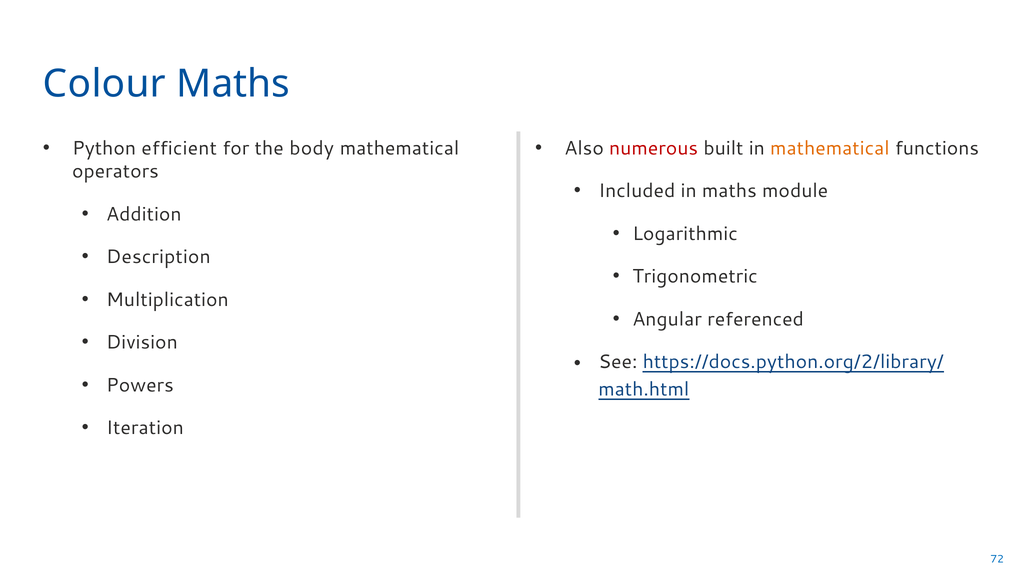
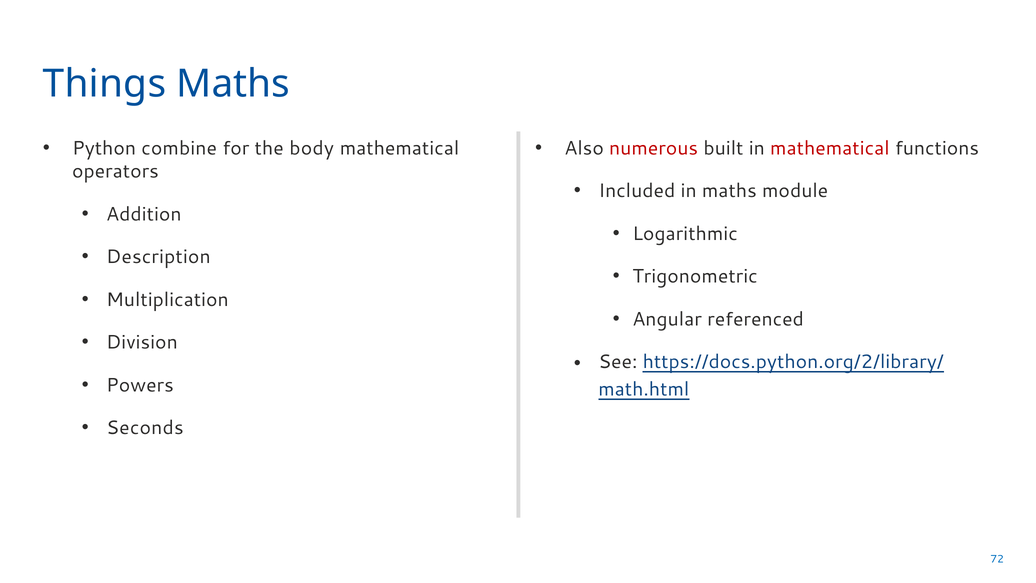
Colour: Colour -> Things (105, 84)
efficient: efficient -> combine (179, 148)
mathematical colour: orange -> red (830, 148)
Iteration: Iteration -> Seconds (145, 428)
